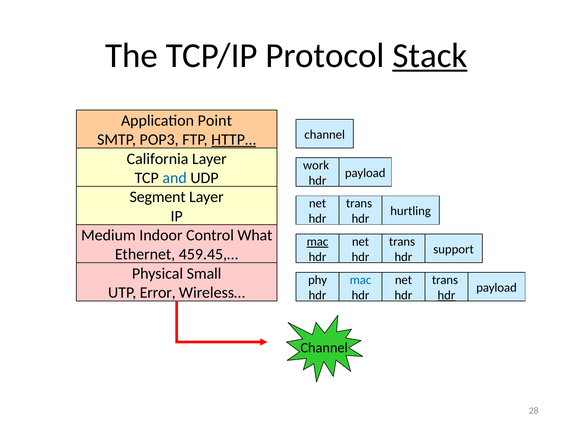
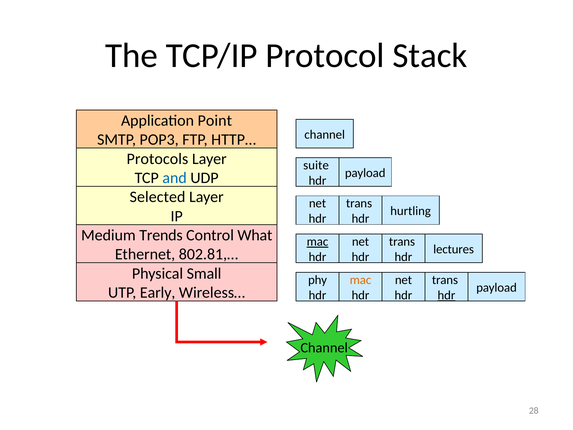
Stack underline: present -> none (430, 55)
HTTP… underline: present -> none (234, 140)
California: California -> Protocols (157, 159)
work: work -> suite (316, 165)
Segment: Segment -> Selected (158, 197)
Indoor: Indoor -> Trends (161, 235)
support: support -> lectures (454, 249)
459.45,…: 459.45,… -> 802.81,… (208, 254)
mac colour: blue -> orange (360, 280)
Error: Error -> Early (158, 292)
